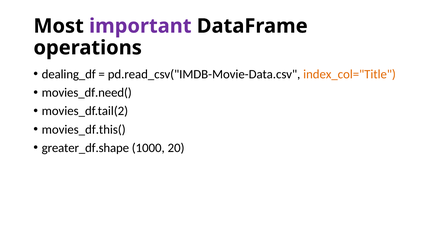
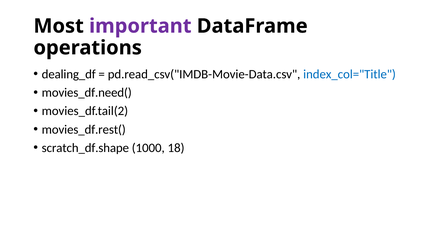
index_col="Title colour: orange -> blue (350, 74)
movies_df.this(: movies_df.this( -> movies_df.rest( (84, 129)
greater_df.shape: greater_df.shape -> scratch_df.shape (85, 148)
20: 20 -> 18 (176, 148)
